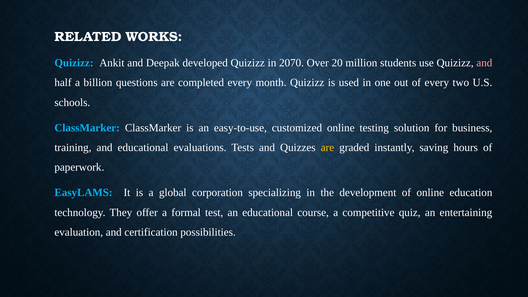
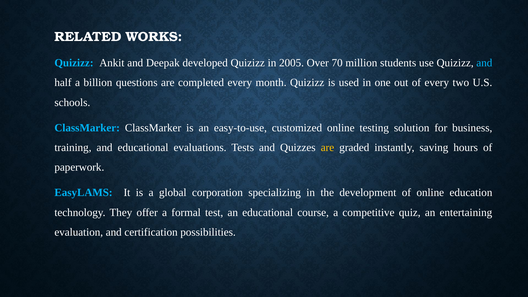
2070: 2070 -> 2005 (292, 63)
20: 20 -> 70 (337, 63)
and colour: pink -> light blue (484, 63)
